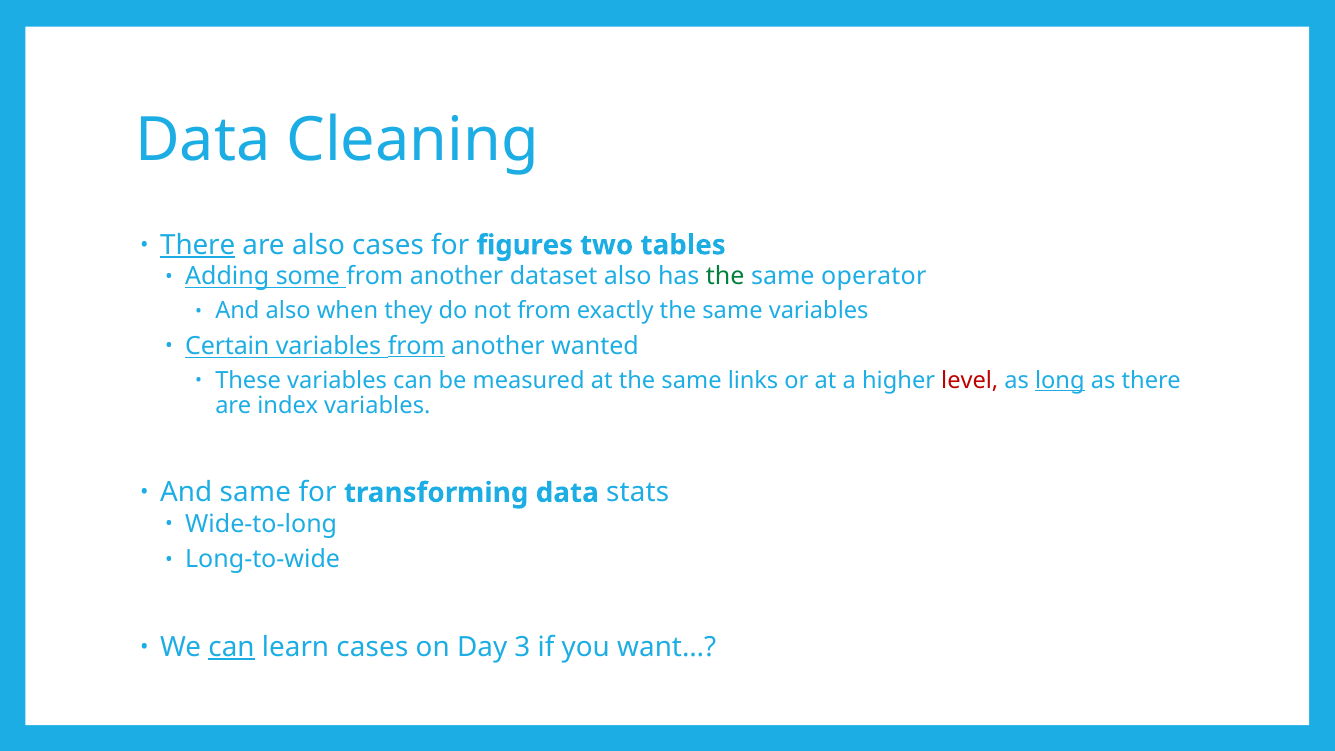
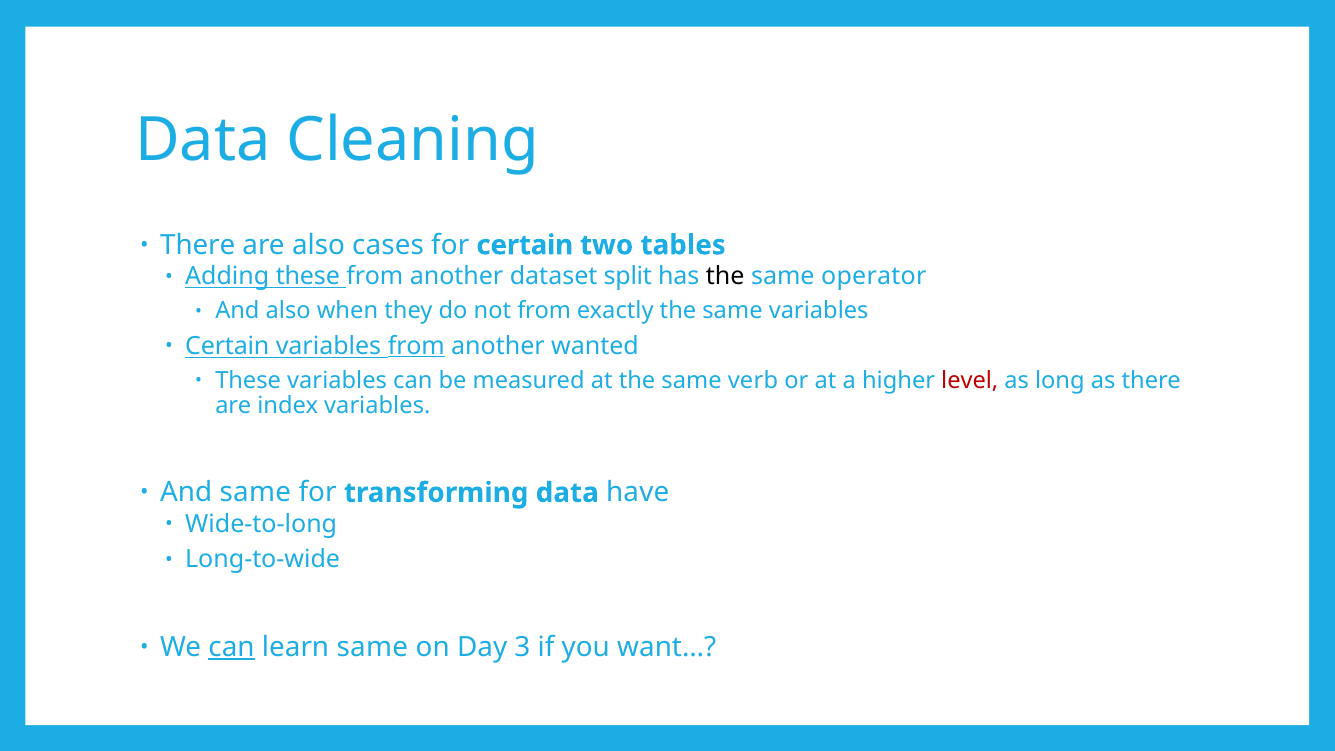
There underline: present -> none (198, 245)
for figures: figures -> certain (525, 245)
Adding some: some -> these (308, 277)
dataset also: also -> split (628, 277)
the colour: green -> black (725, 277)
links: links -> verb (753, 380)
long underline: present -> none (1060, 380)
stats: stats -> have (638, 493)
learn cases: cases -> same (372, 647)
